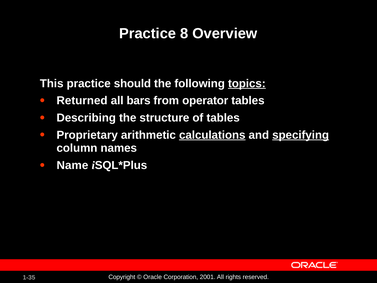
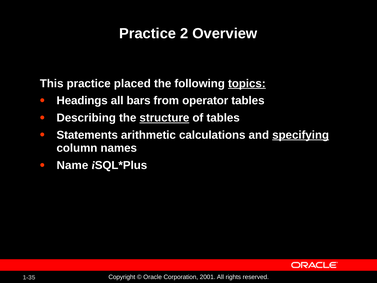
8: 8 -> 2 (184, 34)
should: should -> placed (132, 83)
Returned: Returned -> Headings (82, 101)
structure underline: none -> present (164, 118)
Proprietary: Proprietary -> Statements (87, 135)
calculations underline: present -> none (212, 135)
